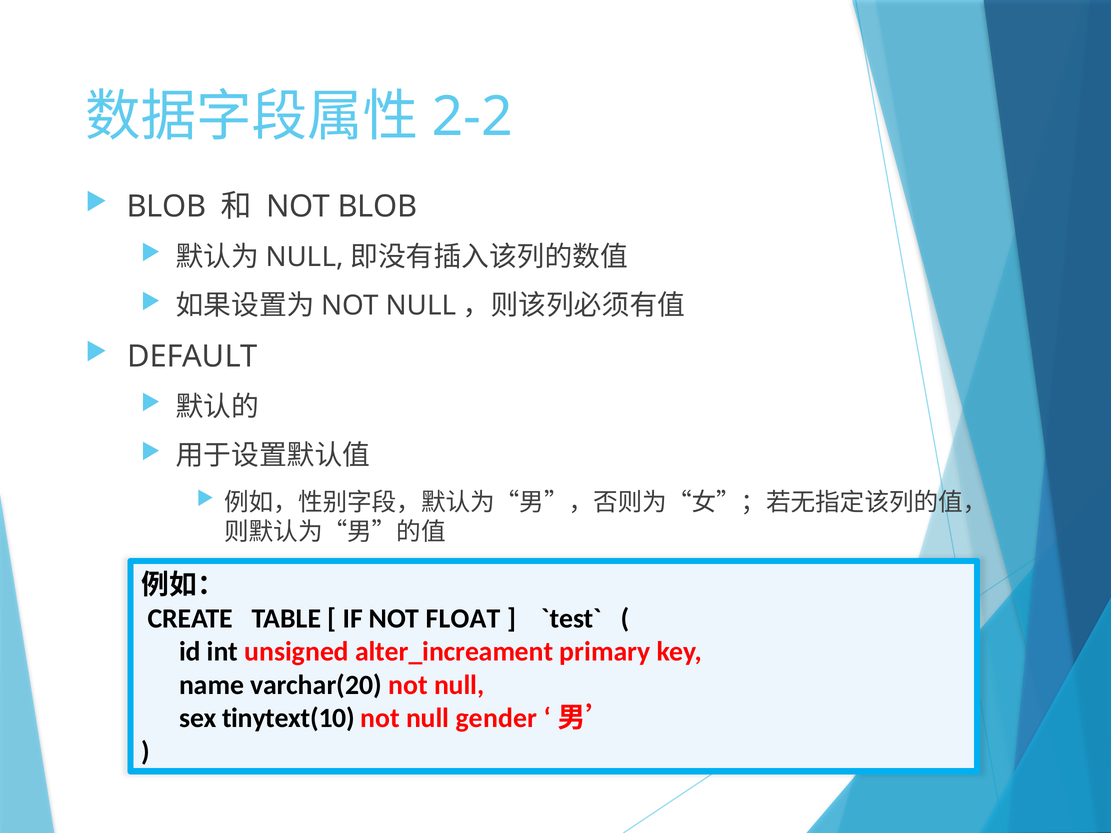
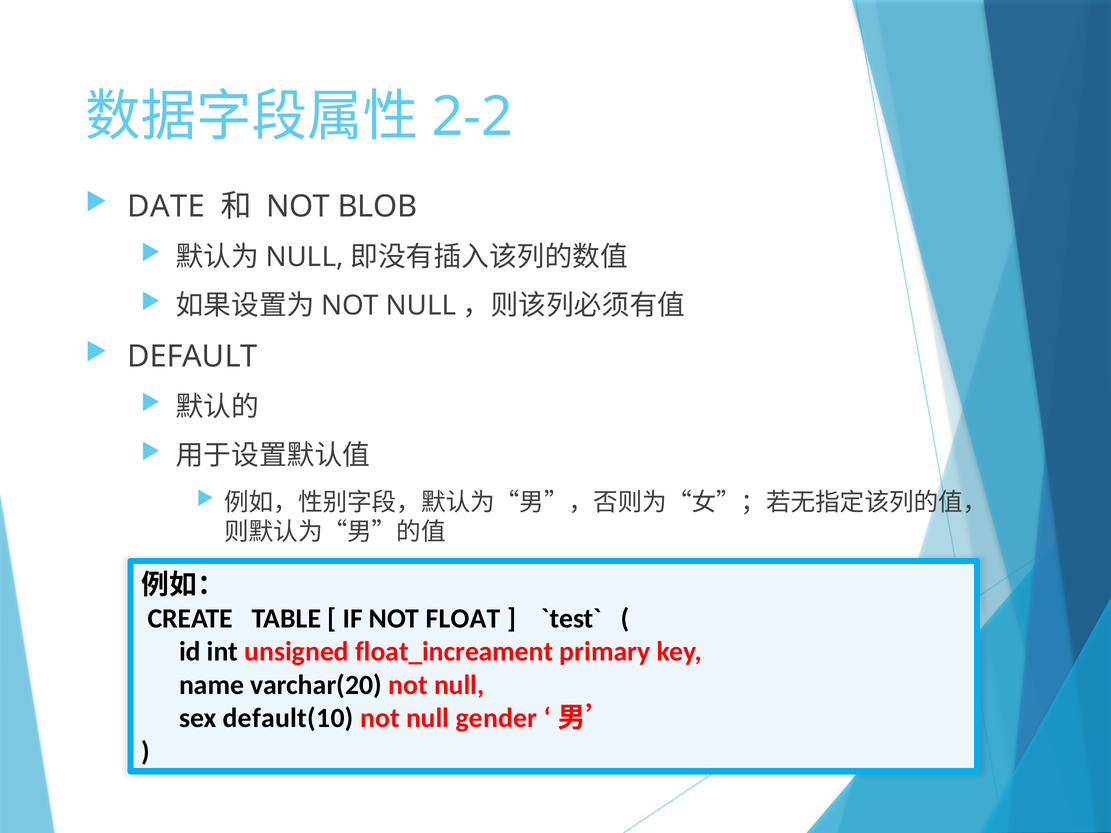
BLOB: BLOB -> DATE (166, 207)
alter_increament: alter_increament -> float_increament (454, 652)
tinytext(10: tinytext(10 -> default(10 (288, 719)
